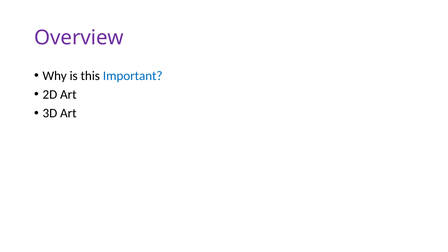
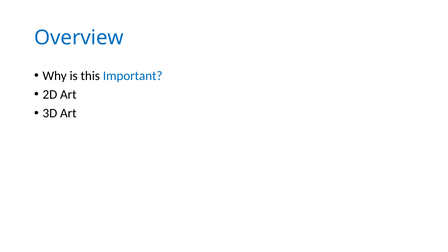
Overview colour: purple -> blue (79, 38)
